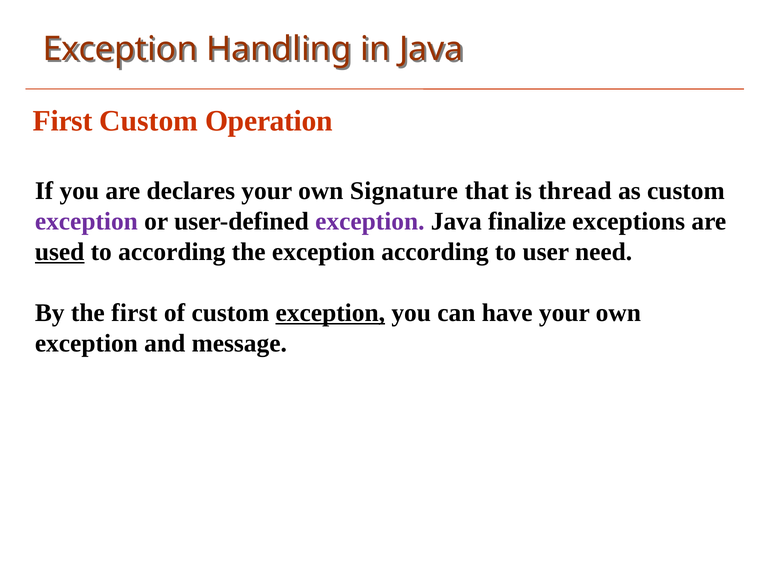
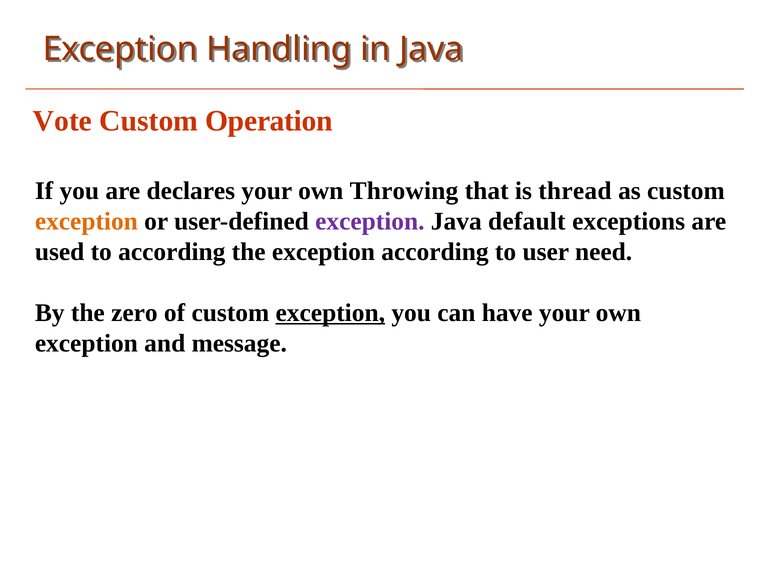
First: First -> Vote (63, 121)
Signature: Signature -> Throwing (404, 191)
exception colour: purple -> orange (86, 221)
finalize: finalize -> default (527, 221)
used underline: present -> none (60, 252)
the first: first -> zero (134, 313)
